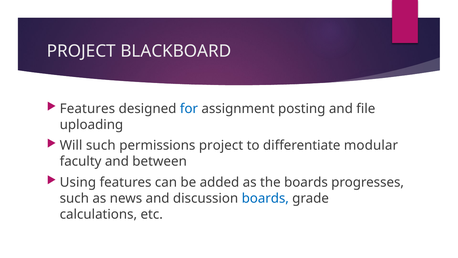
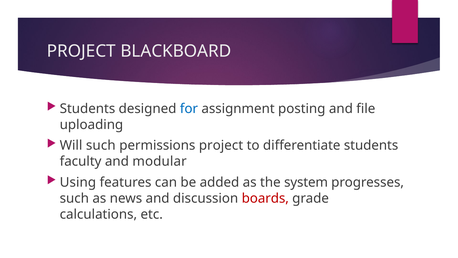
Features: Features -> Students (87, 108)
differentiate modular: modular -> students (371, 145)
between: between -> modular (160, 161)
the boards: boards -> system (306, 182)
boards colour: blue -> red (265, 198)
